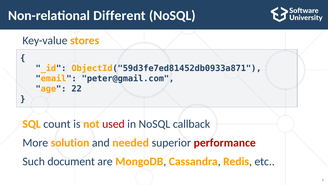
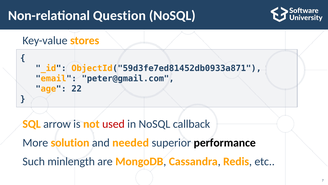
Different: Different -> Question (120, 16)
count: count -> arrow (57, 124)
performance colour: red -> black (225, 142)
document: document -> minlength (71, 161)
